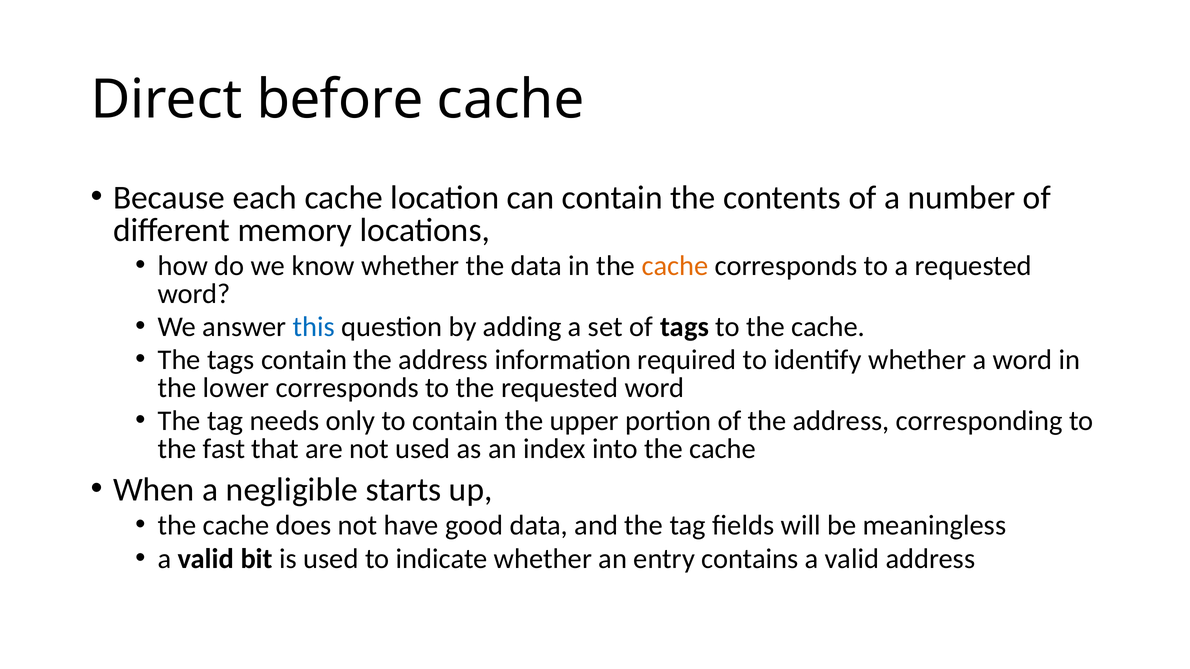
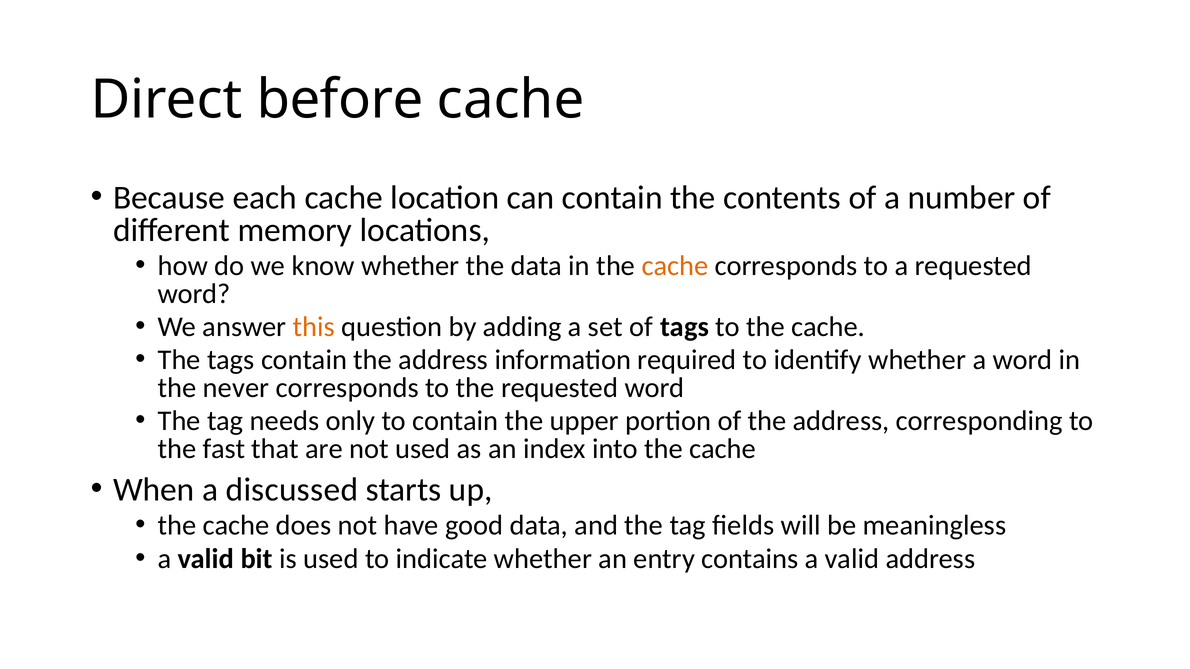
this colour: blue -> orange (314, 327)
lower: lower -> never (236, 388)
negligible: negligible -> discussed (292, 490)
